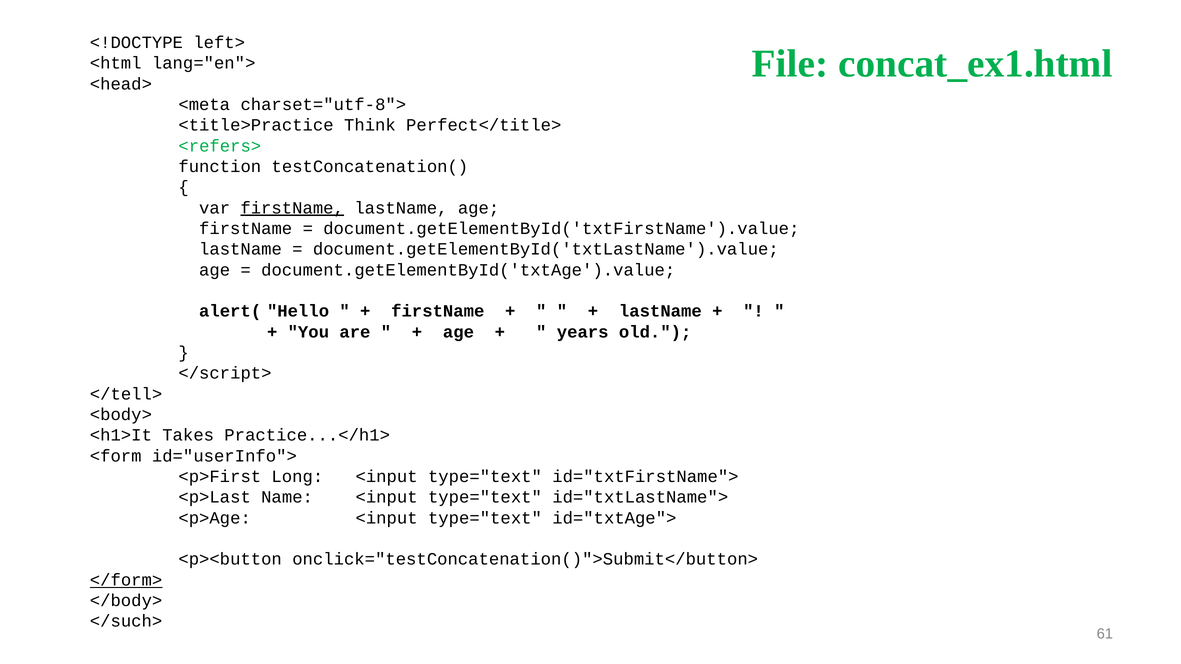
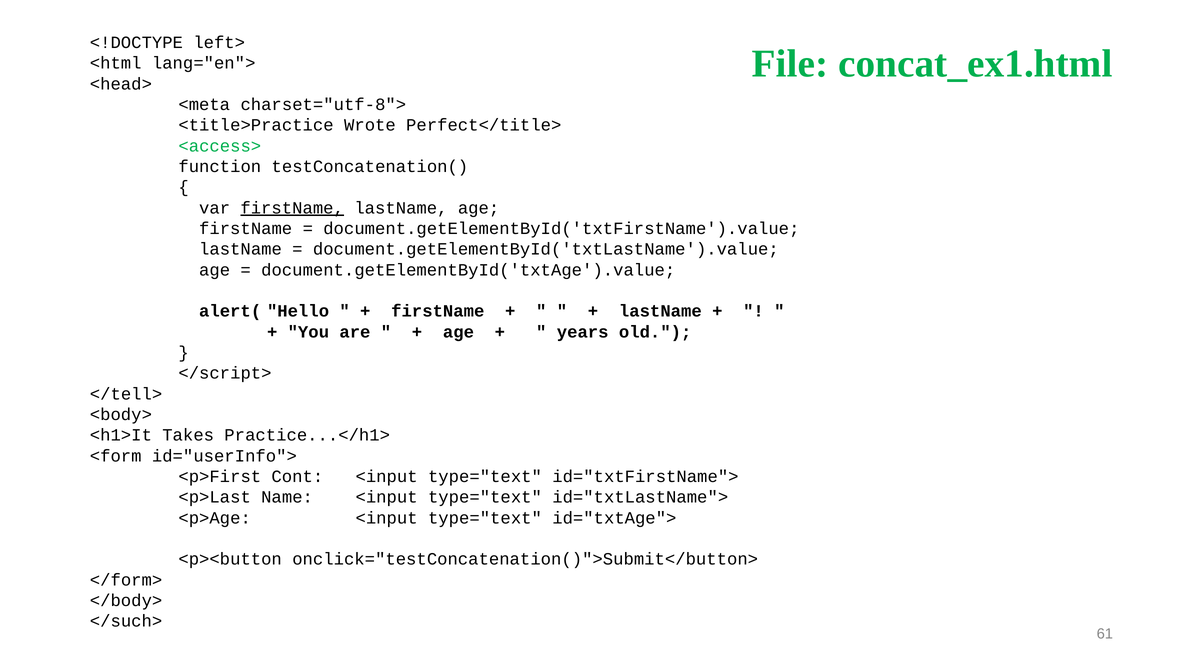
Think: Think -> Wrote (370, 125)
<refers>: <refers> -> <access> (220, 146)
Long: Long -> Cont (297, 477)
</form> underline: present -> none (126, 580)
